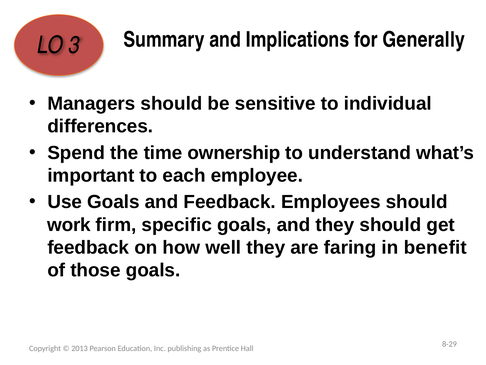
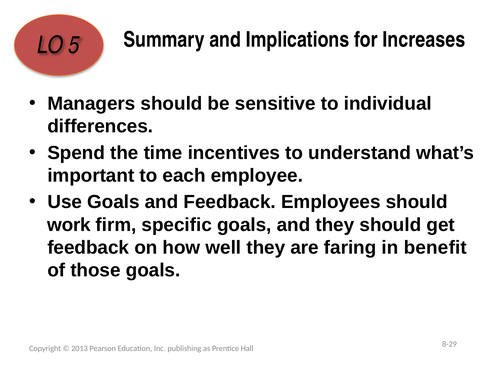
Generally: Generally -> Increases (424, 40)
3: 3 -> 5 (74, 45)
ownership: ownership -> incentives (234, 153)
